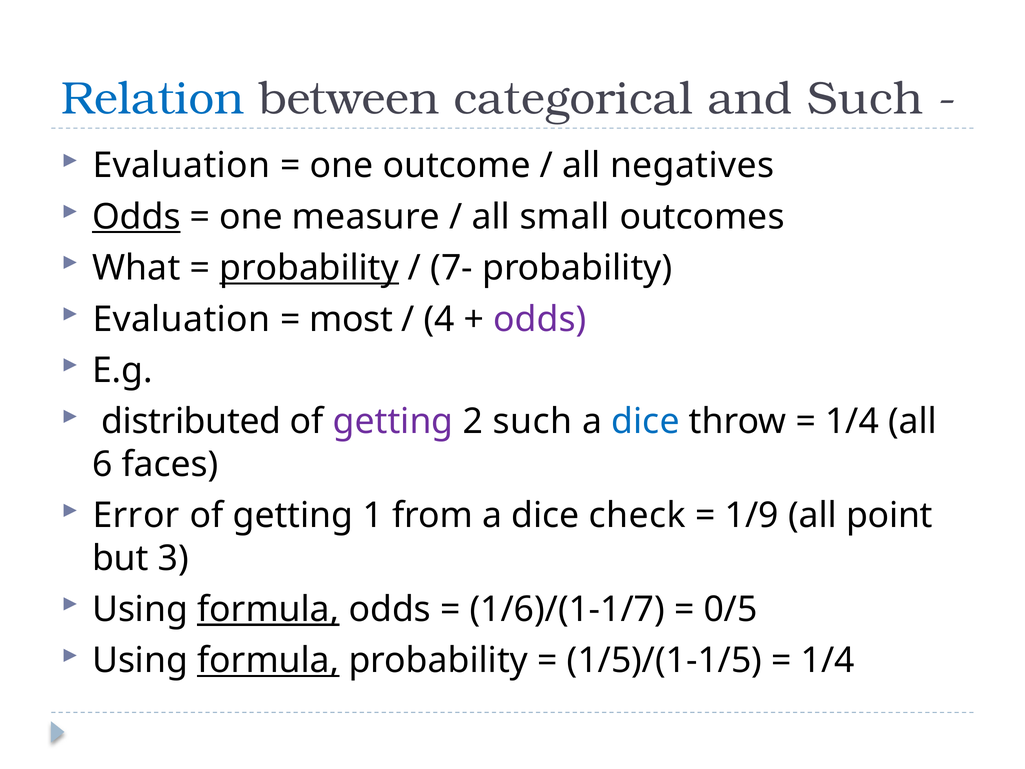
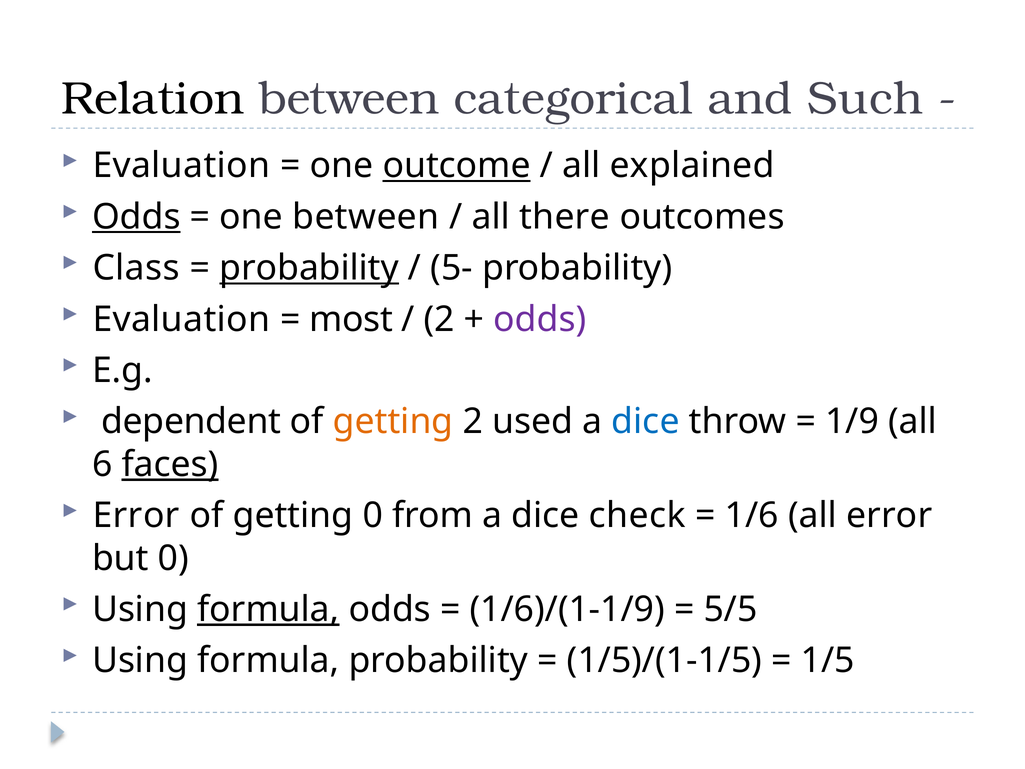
Relation colour: blue -> black (153, 99)
outcome underline: none -> present (457, 166)
negatives: negatives -> explained (692, 166)
one measure: measure -> between (366, 217)
small: small -> there (565, 217)
What: What -> Class (136, 268)
7-: 7- -> 5- (452, 268)
4: 4 -> 2 (439, 319)
distributed: distributed -> dependent (191, 422)
getting colour: purple -> orange (393, 422)
2 such: such -> used (533, 422)
1/4: 1/4 -> 1/9 (852, 422)
faces underline: none -> present (170, 464)
getting 1: 1 -> 0 (373, 515)
1/9: 1/9 -> 1/6 (752, 515)
all point: point -> error (889, 515)
but 3: 3 -> 0 (173, 558)
1/6)/(1-1/7: 1/6)/(1-1/7 -> 1/6)/(1-1/9 (567, 609)
0/5: 0/5 -> 5/5 (731, 609)
formula underline: present -> none (268, 661)
1/4: 1/4 -> 1/5 (828, 661)
